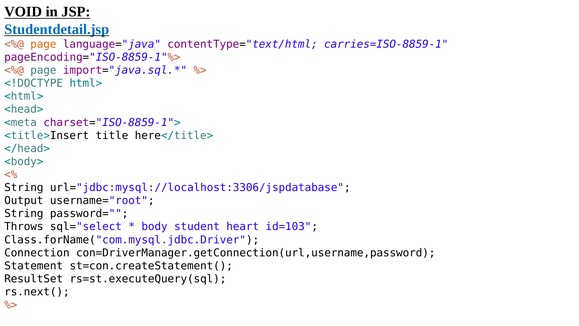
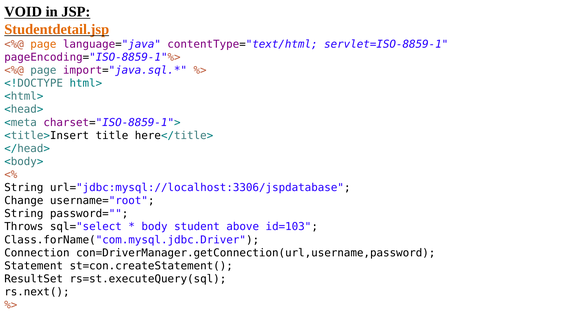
Studentdetail.jsp colour: blue -> orange (57, 29)
carries=ISO-8859-1: carries=ISO-8859-1 -> servlet=ISO-8859-1 (386, 44)
Output: Output -> Change (24, 200)
heart: heart -> above (243, 227)
